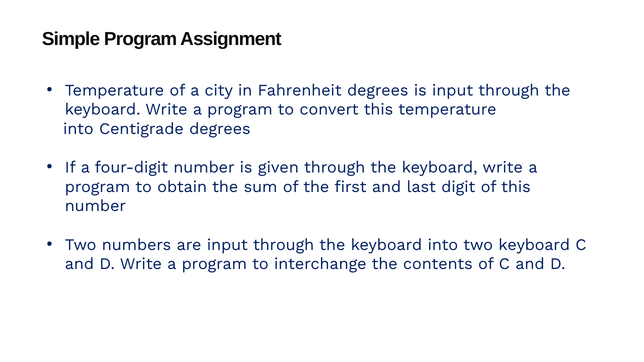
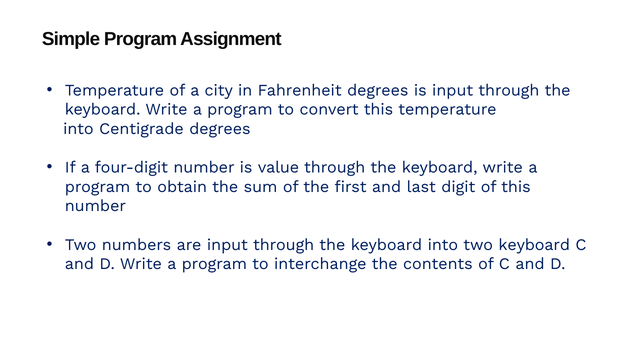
given: given -> value (279, 168)
